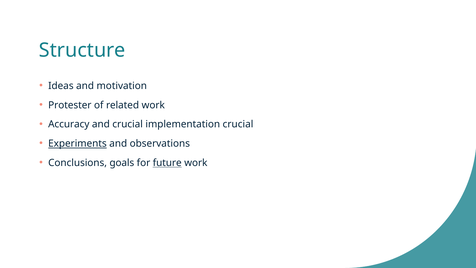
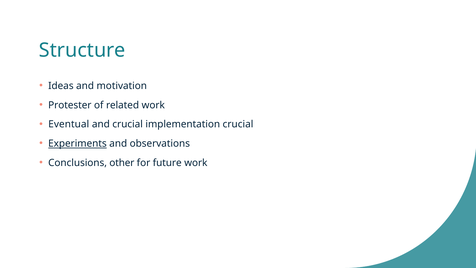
Accuracy: Accuracy -> Eventual (69, 124)
goals: goals -> other (122, 163)
future underline: present -> none (167, 163)
